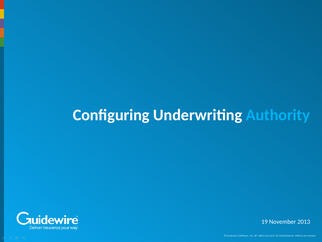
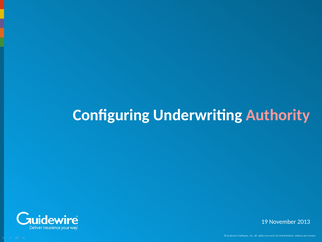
Authority colour: light blue -> pink (278, 115)
